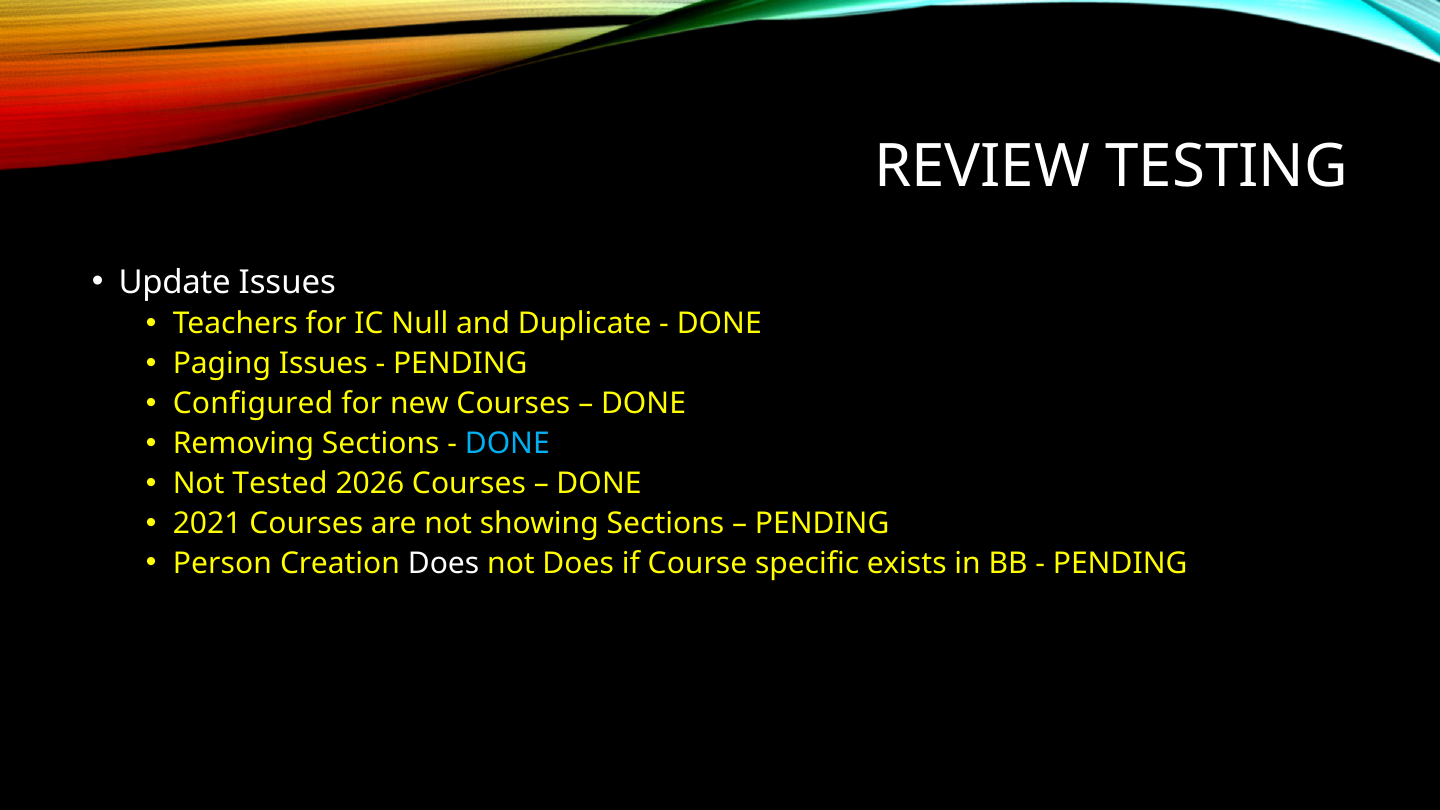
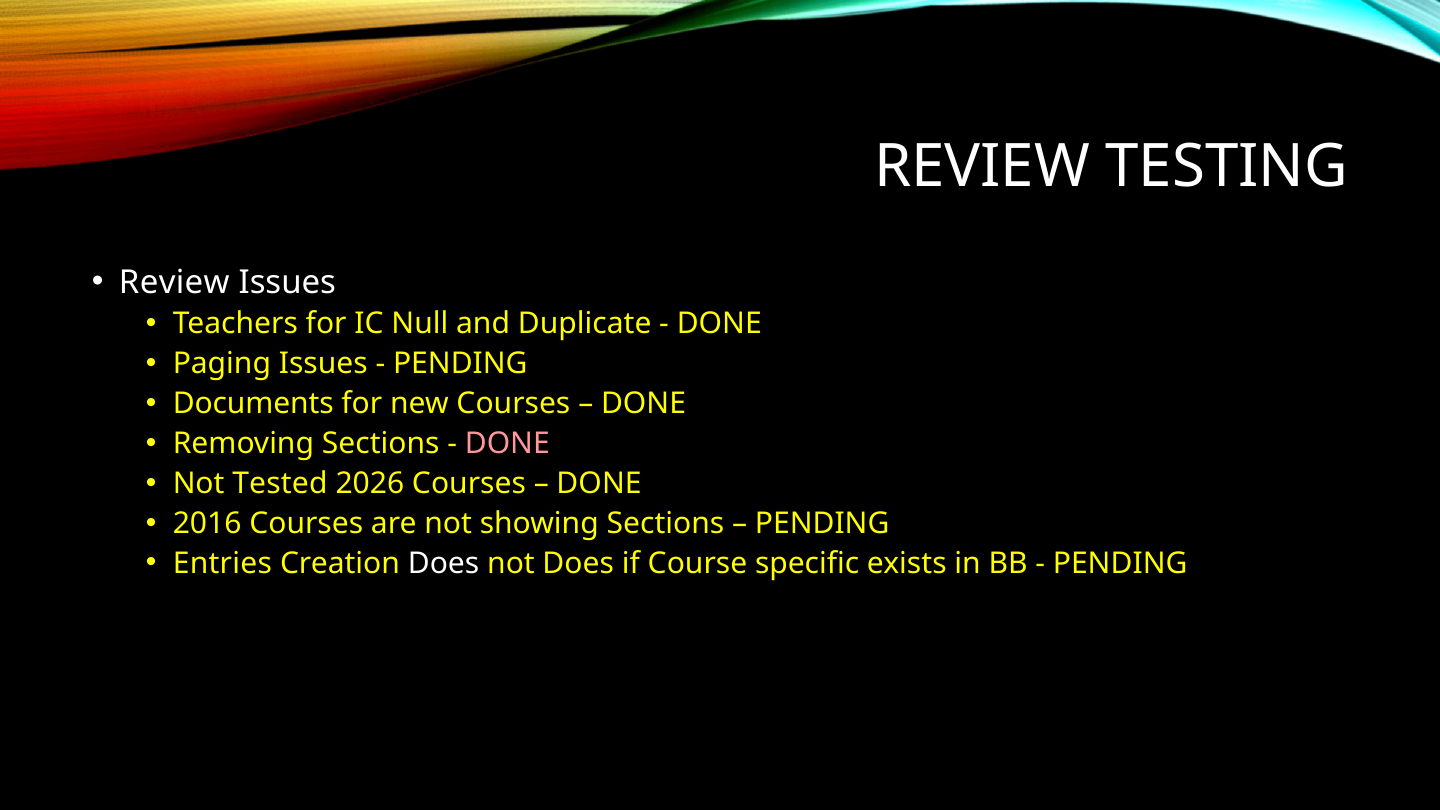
Update: Update -> Review (174, 282)
Configured: Configured -> Documents (253, 404)
DONE colour: light blue -> pink (507, 444)
2021: 2021 -> 2016 (207, 523)
Person: Person -> Entries (222, 563)
